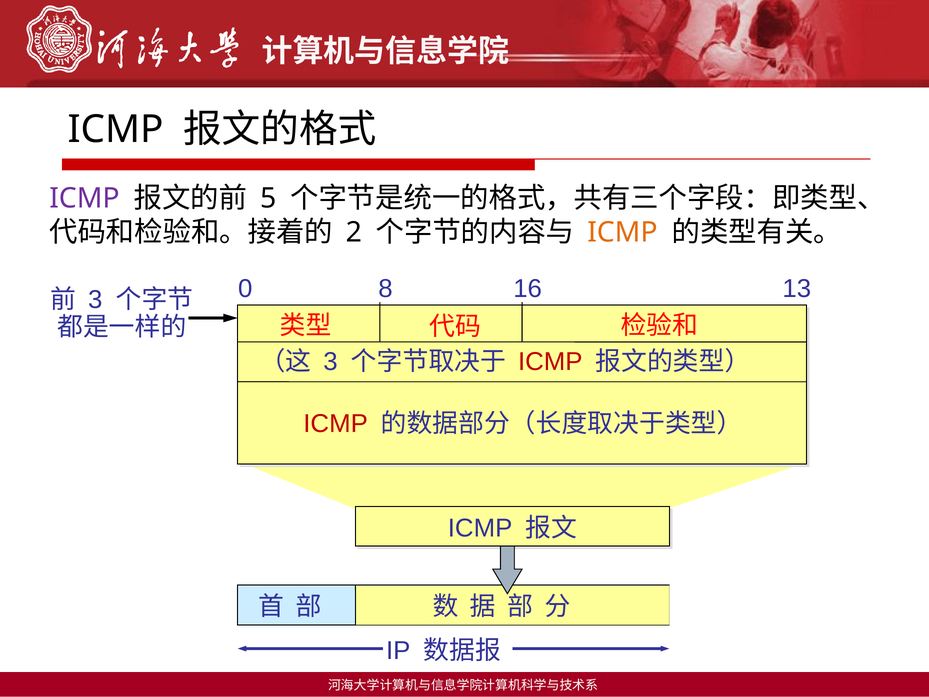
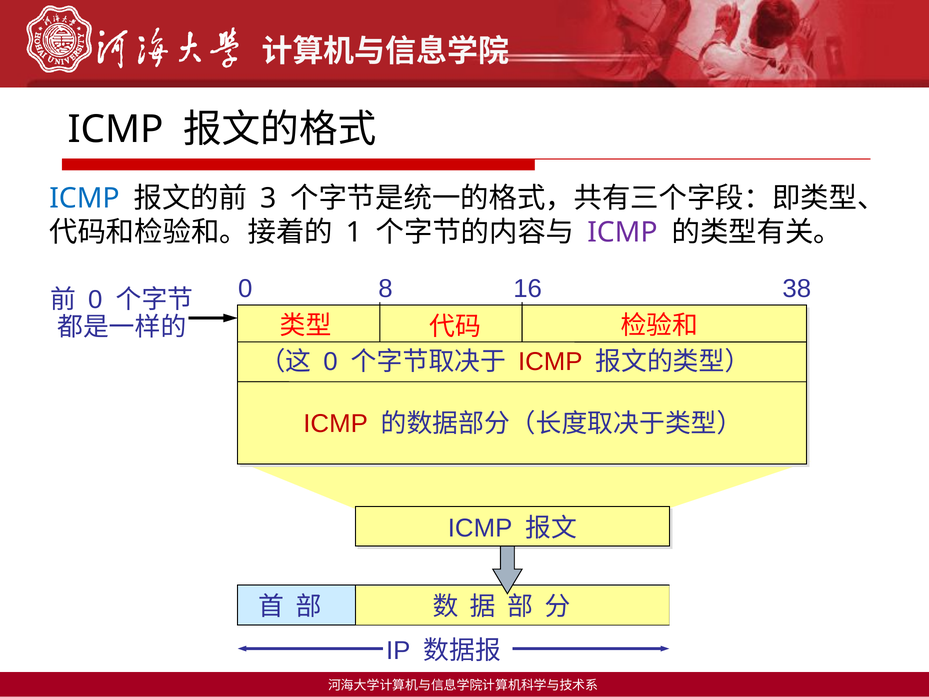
ICMP colour: purple -> blue (84, 198)
5: 5 -> 3 (268, 198)
2: 2 -> 1 (354, 232)
ICMP colour: orange -> purple (622, 232)
13: 13 -> 38 (797, 288)
3: 3 -> 0 (95, 299)
3: 3 -> 0 (330, 362)
